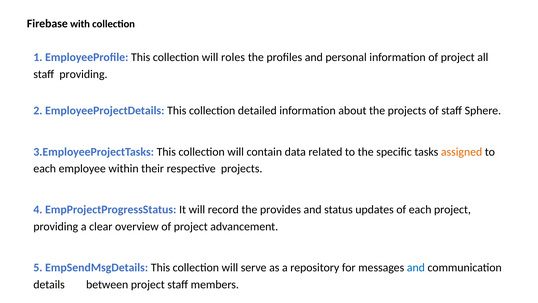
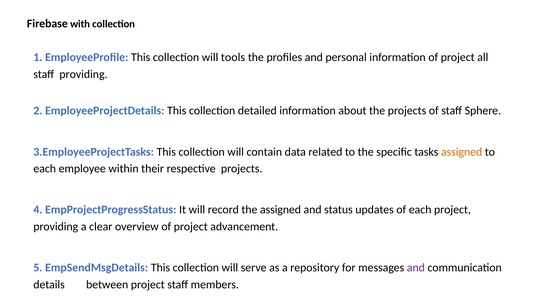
roles: roles -> tools (233, 57)
the provides: provides -> assigned (281, 209)
and colour: blue -> purple (416, 267)
